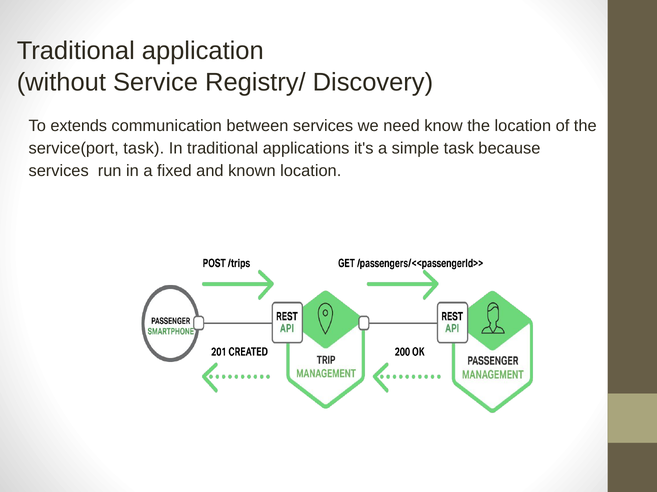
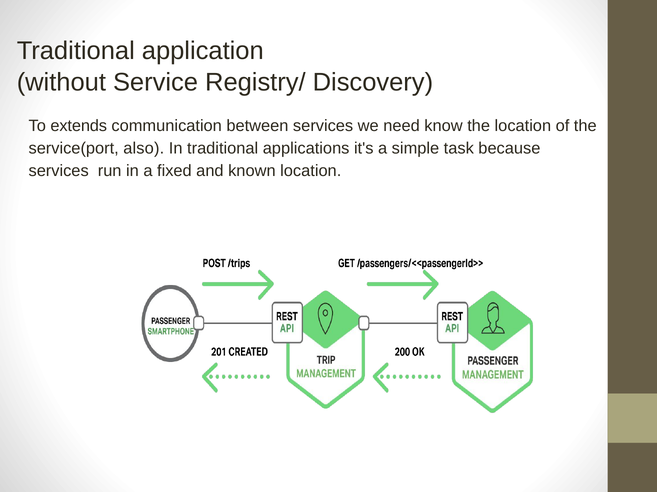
service(port task: task -> also (144, 149)
